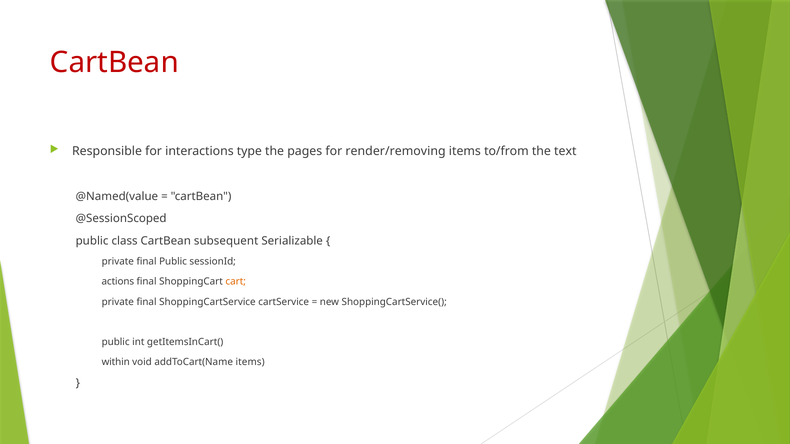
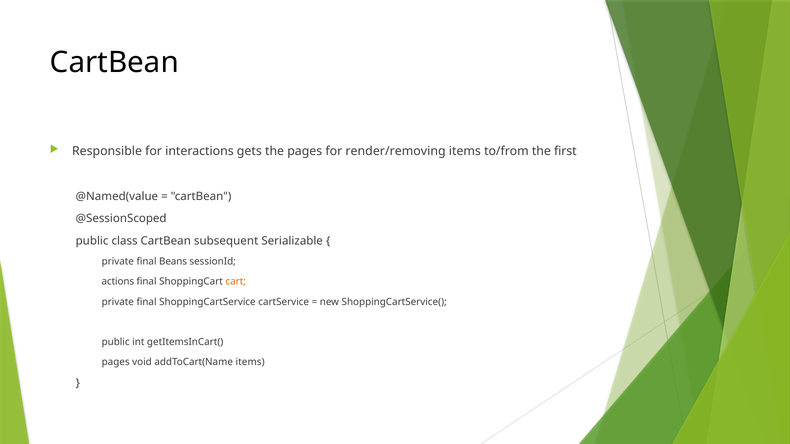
CartBean colour: red -> black (114, 62)
type: type -> gets (249, 151)
text: text -> first (565, 151)
final Public: Public -> Beans (173, 262)
within: within -> pages (116, 362)
